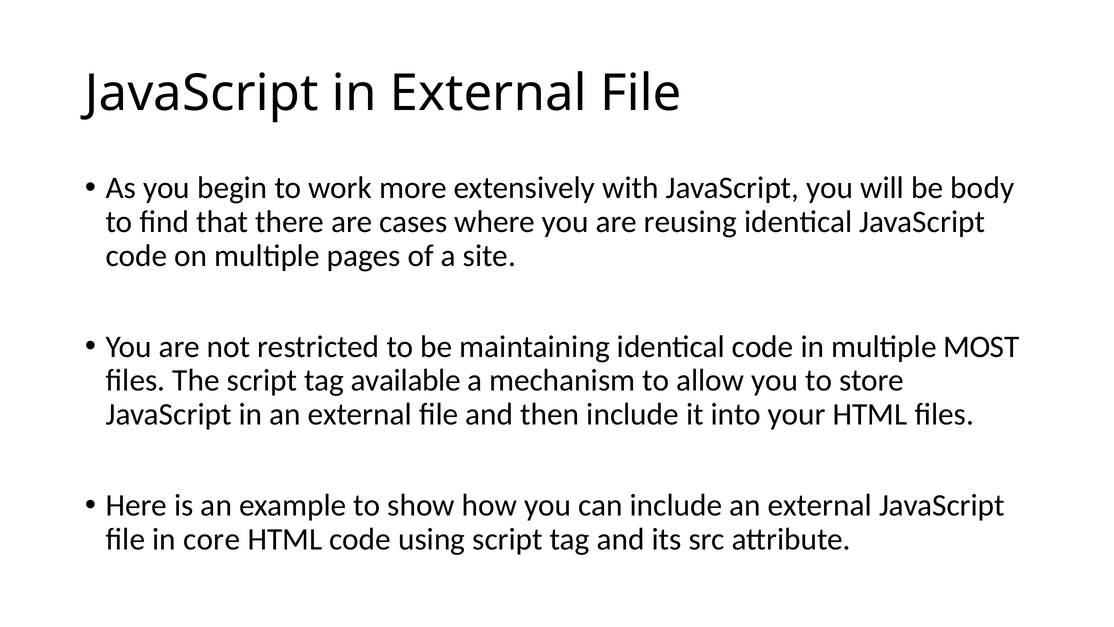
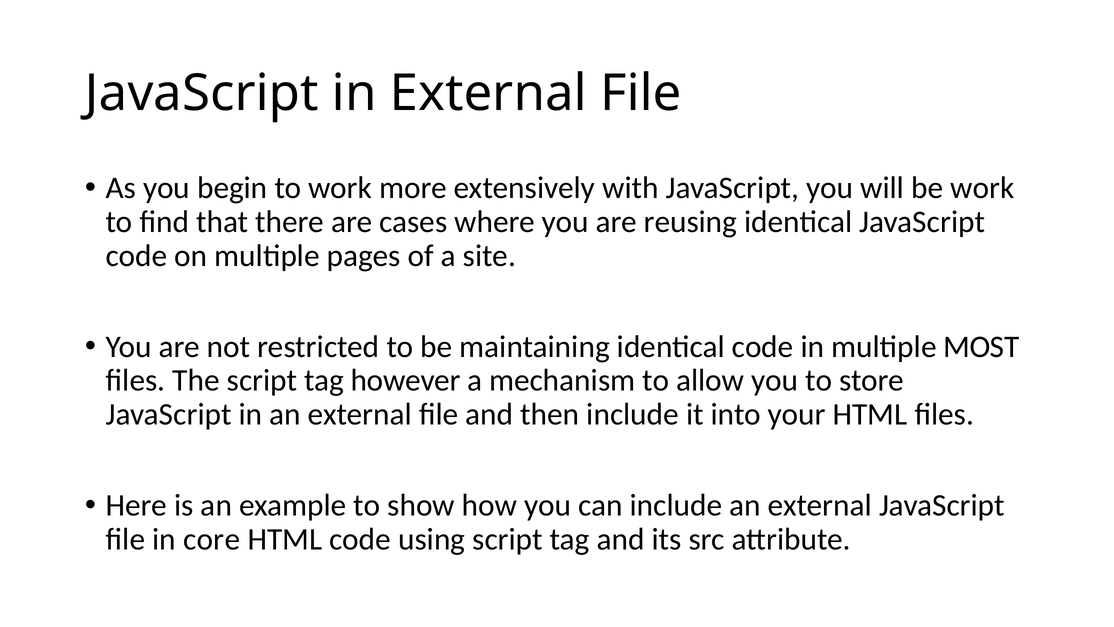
be body: body -> work (982, 188)
available: available -> however (406, 380)
